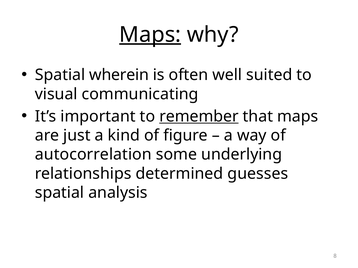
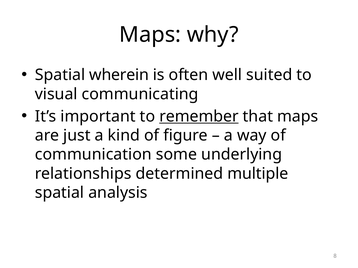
Maps underline: present -> none (150, 35)
autocorrelation: autocorrelation -> communication (93, 155)
guesses: guesses -> multiple (258, 174)
